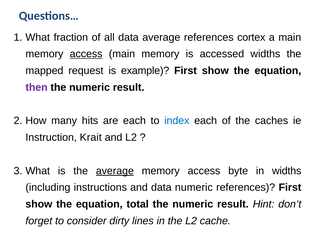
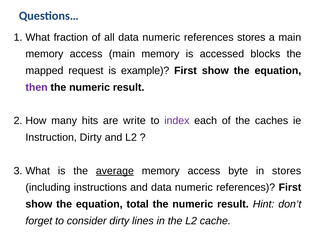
all data average: average -> numeric (161, 37)
references cortex: cortex -> stores (251, 37)
access underline: present -> none (86, 54)
accessed widths: widths -> blocks (265, 54)
are each: each -> write (134, 120)
index colour: blue -> purple (177, 120)
Instruction Krait: Krait -> Dirty (91, 137)
in widths: widths -> stores (287, 170)
